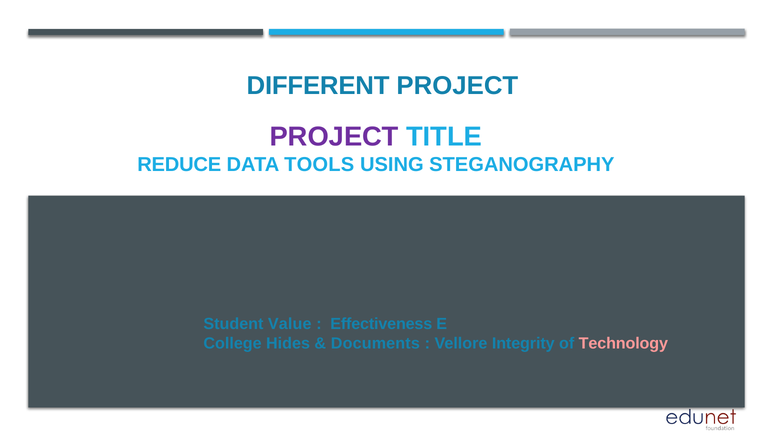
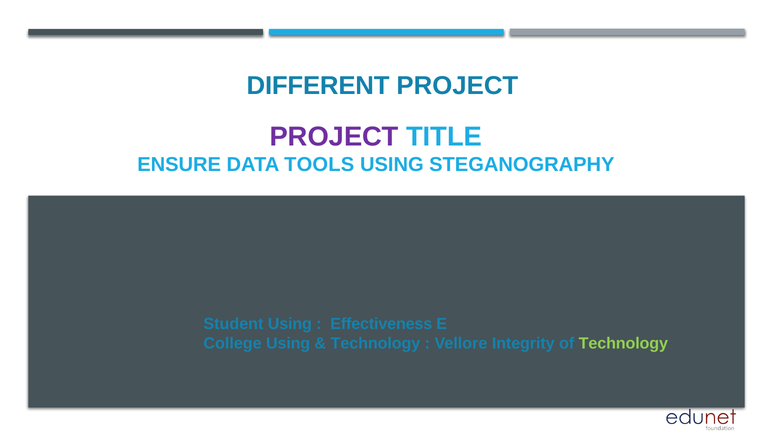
REDUCE: REDUCE -> ENSURE (179, 165)
Student Value: Value -> Using (290, 324)
College Hides: Hides -> Using (288, 343)
Documents: Documents -> Technology (375, 343)
Technology colour: pink -> light green (623, 343)
